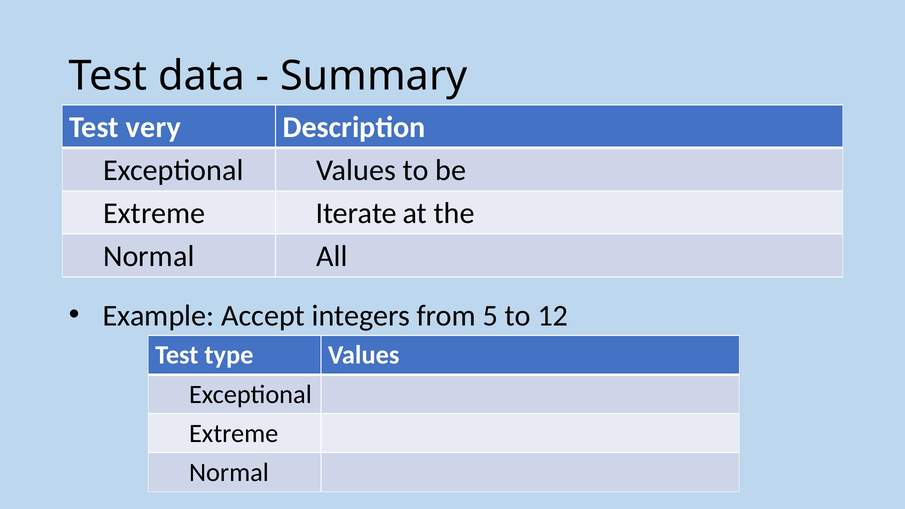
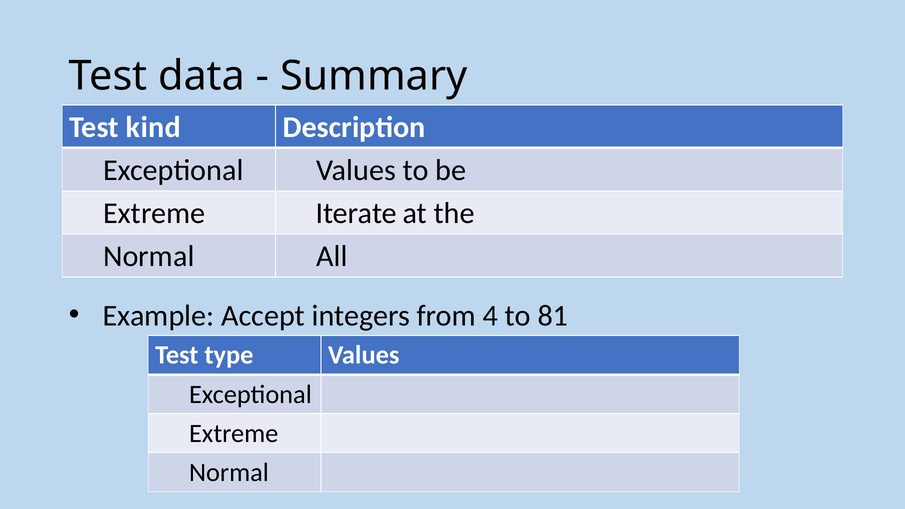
very: very -> kind (154, 127)
5: 5 -> 4 (490, 316)
12: 12 -> 81 (553, 316)
